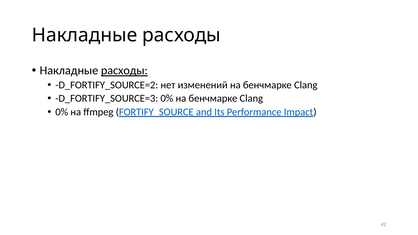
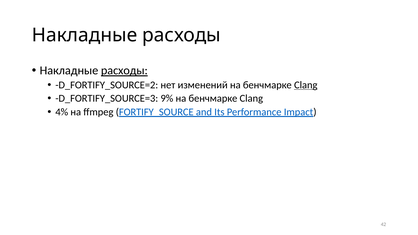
Clang underline: none -> present (306, 85)
D_FORTIFY_SOURCE=3 0%: 0% -> 9% (167, 99)
0%: 0% -> 4% (62, 112)
